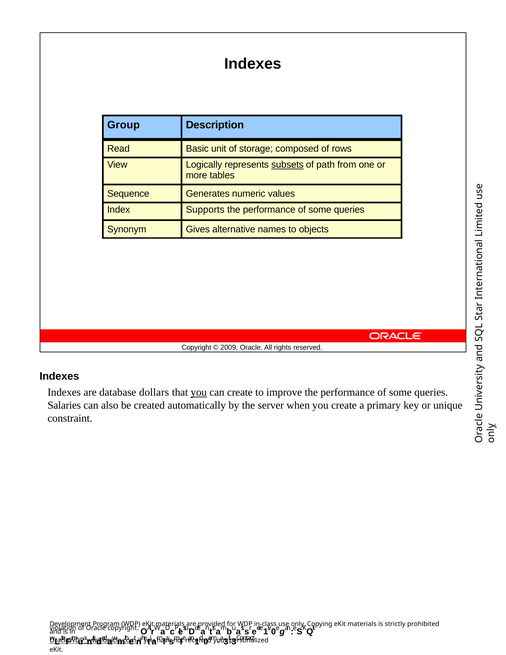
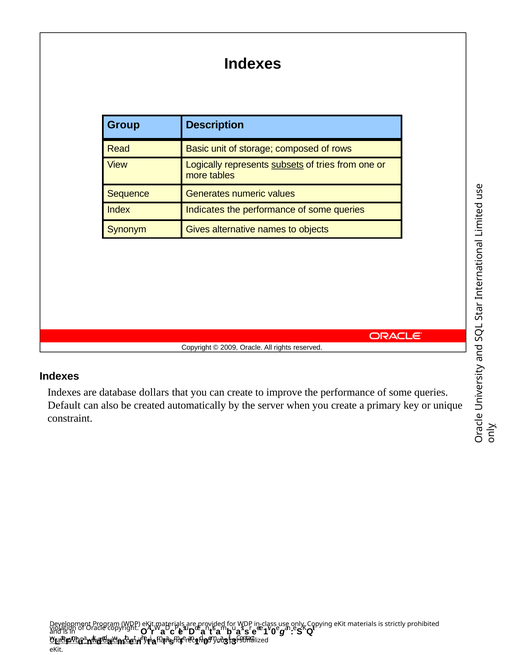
path: path -> tries (326, 165)
Supports: Supports -> Indicates (205, 210)
you underline: present -> none (199, 392)
Salaries: Salaries -> Default (64, 405)
